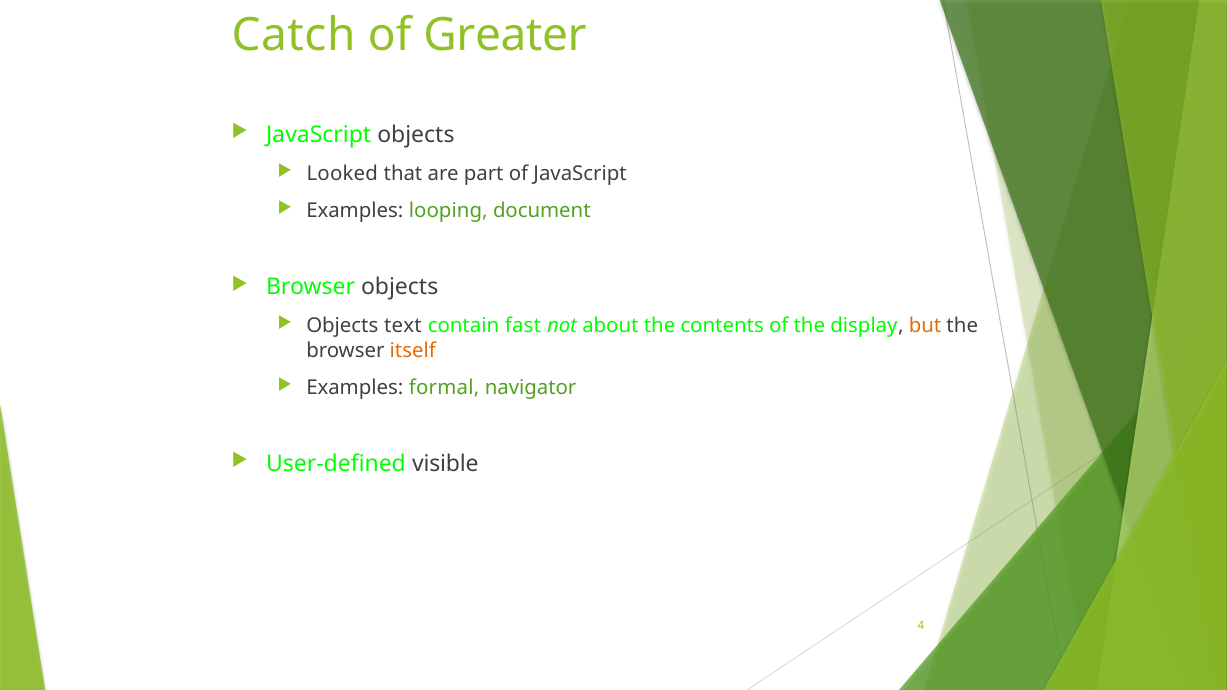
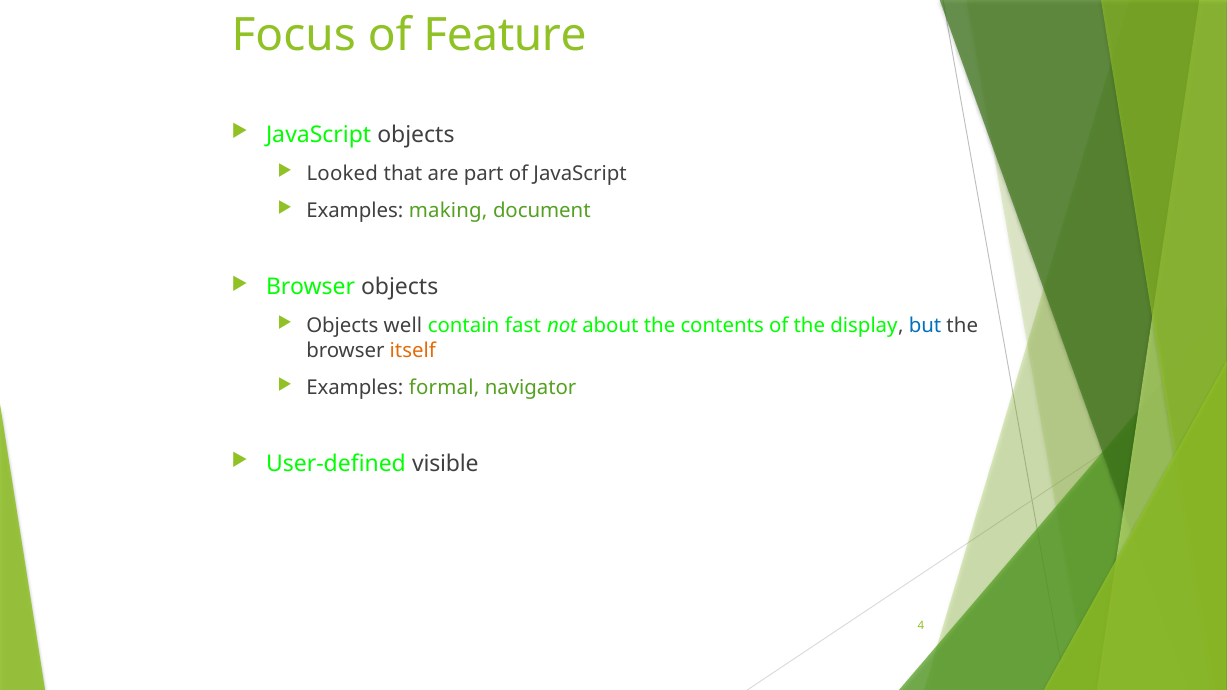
Catch: Catch -> Focus (294, 35)
Greater: Greater -> Feature (505, 35)
looping: looping -> making (448, 211)
text: text -> well (403, 326)
but colour: orange -> blue (925, 326)
